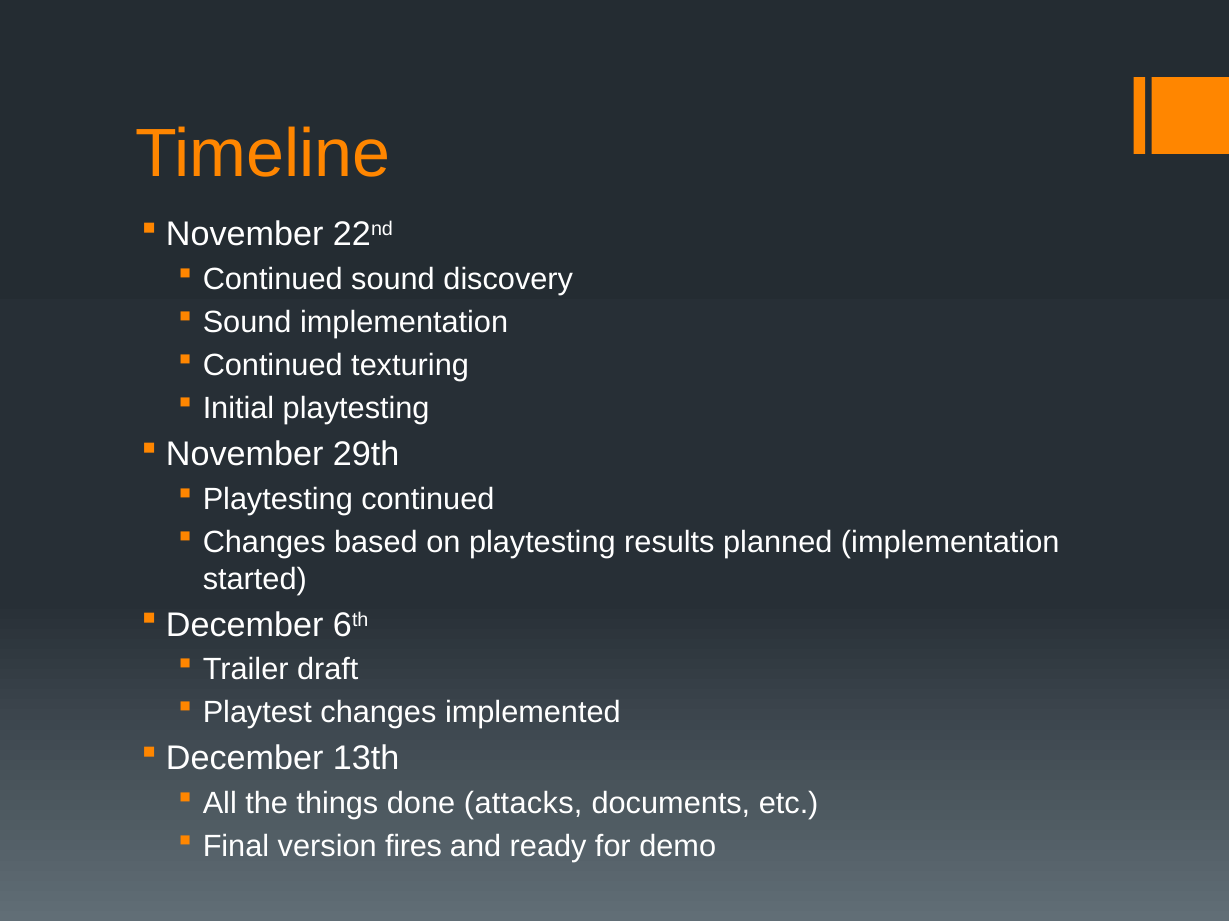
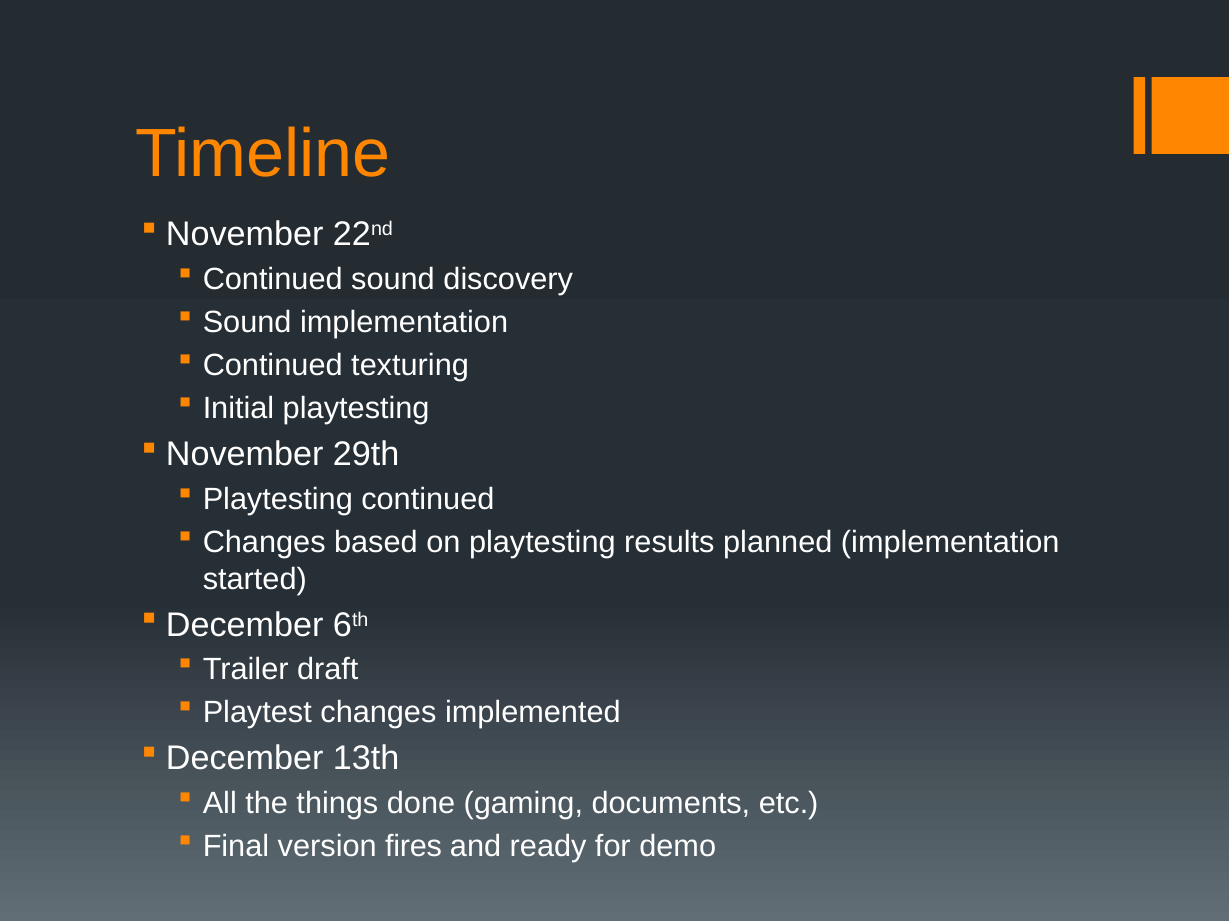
attacks: attacks -> gaming (523, 804)
